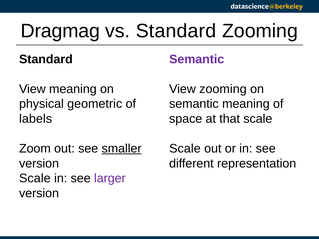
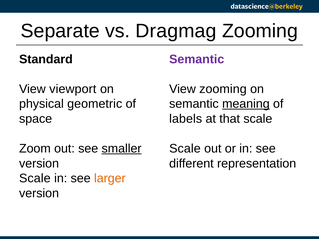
Dragmag: Dragmag -> Separate (60, 31)
vs Standard: Standard -> Dragmag (176, 31)
View meaning: meaning -> viewport (73, 89)
meaning underline: none -> present (246, 104)
labels: labels -> space (36, 119)
space: space -> labels (186, 119)
larger colour: purple -> orange (110, 178)
